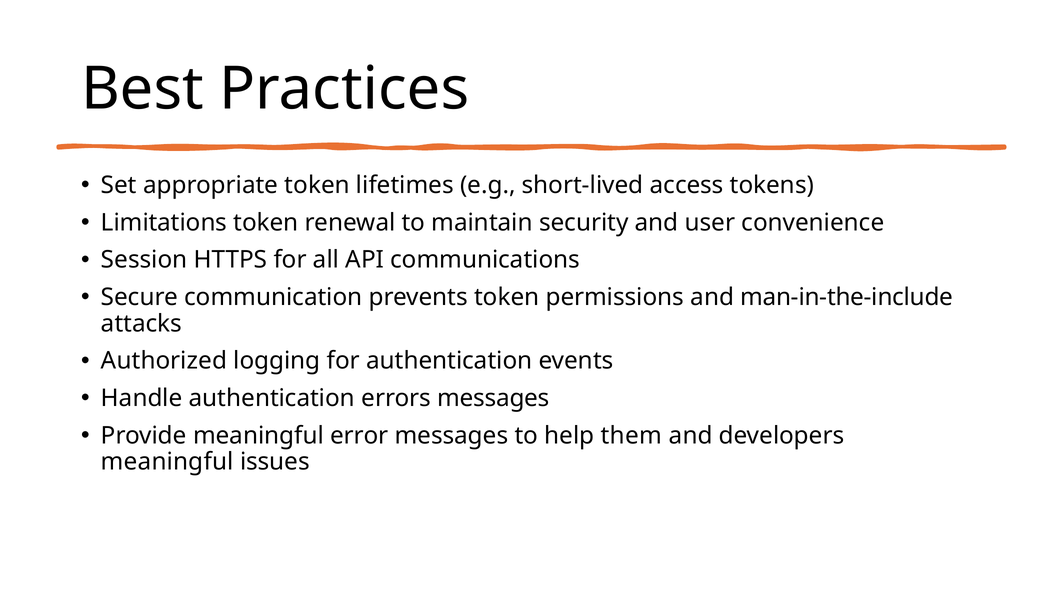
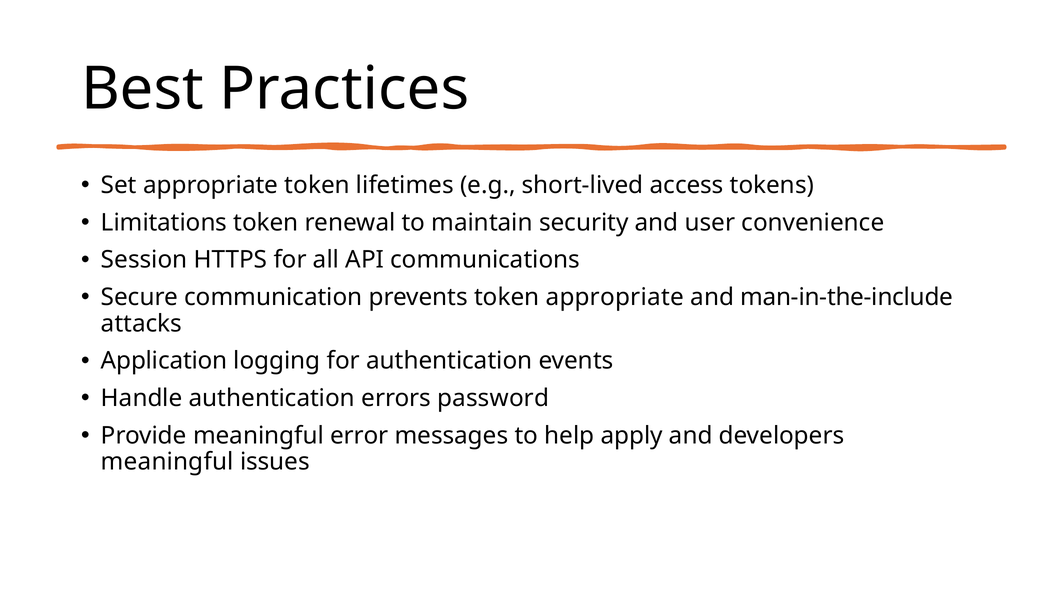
token permissions: permissions -> appropriate (615, 297)
Authorized: Authorized -> Application (164, 361)
errors messages: messages -> password (493, 398)
them: them -> apply (632, 436)
